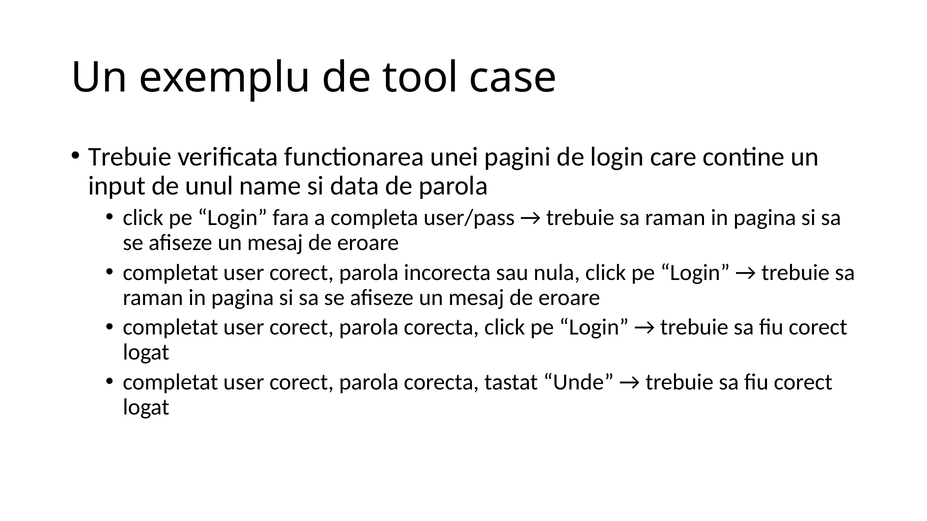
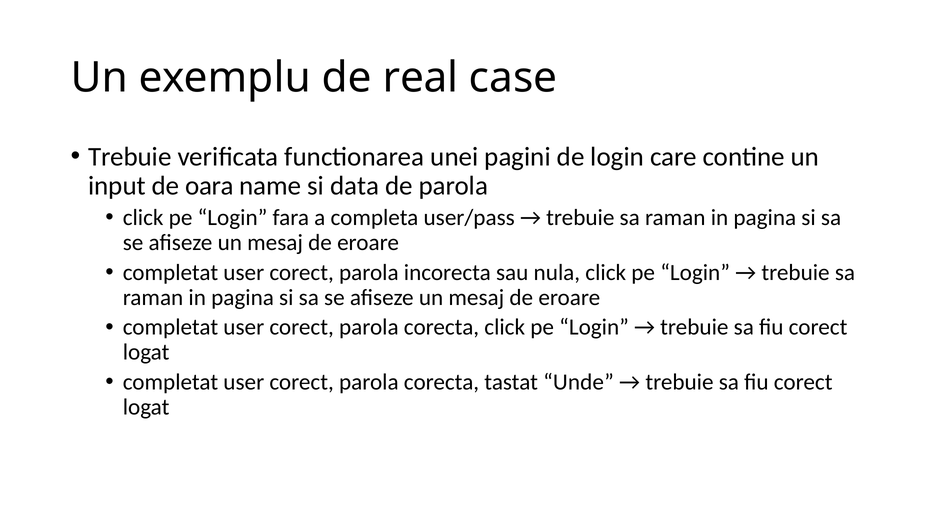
tool: tool -> real (421, 78)
unul: unul -> oara (209, 186)
